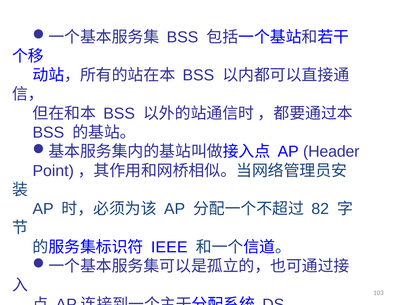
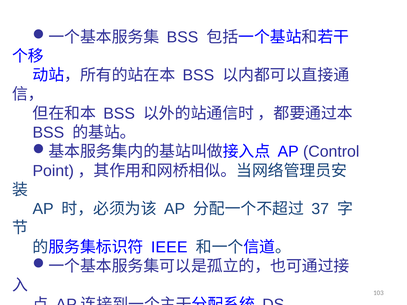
Header: Header -> Control (331, 151)
82: 82 -> 37 (320, 209)
